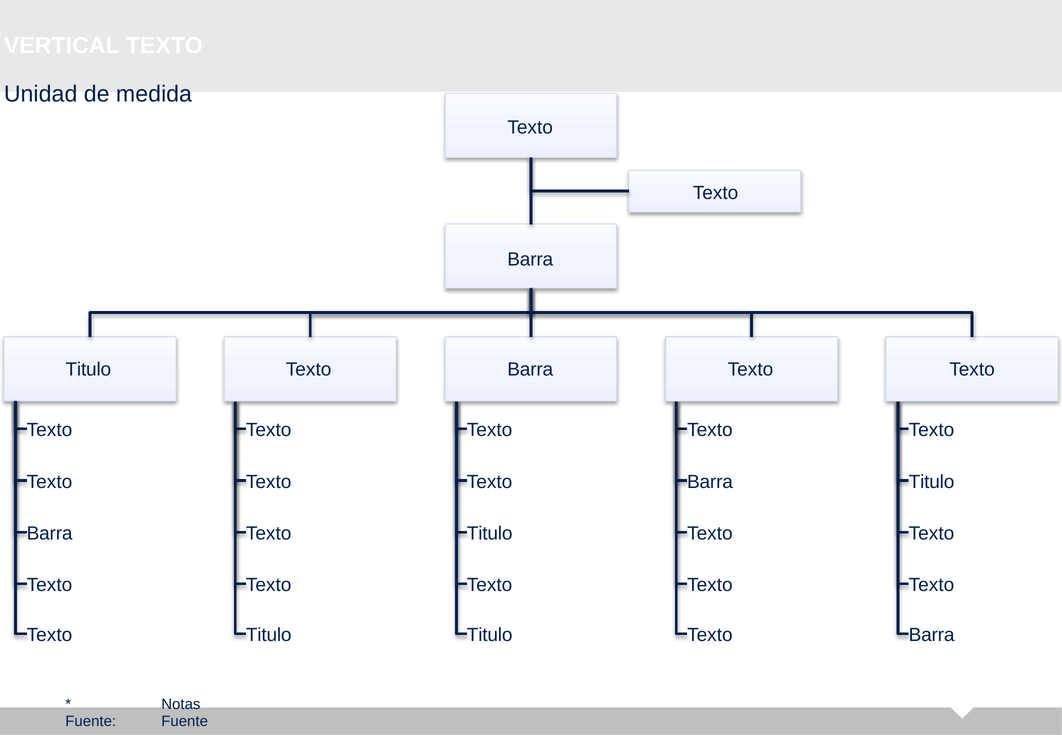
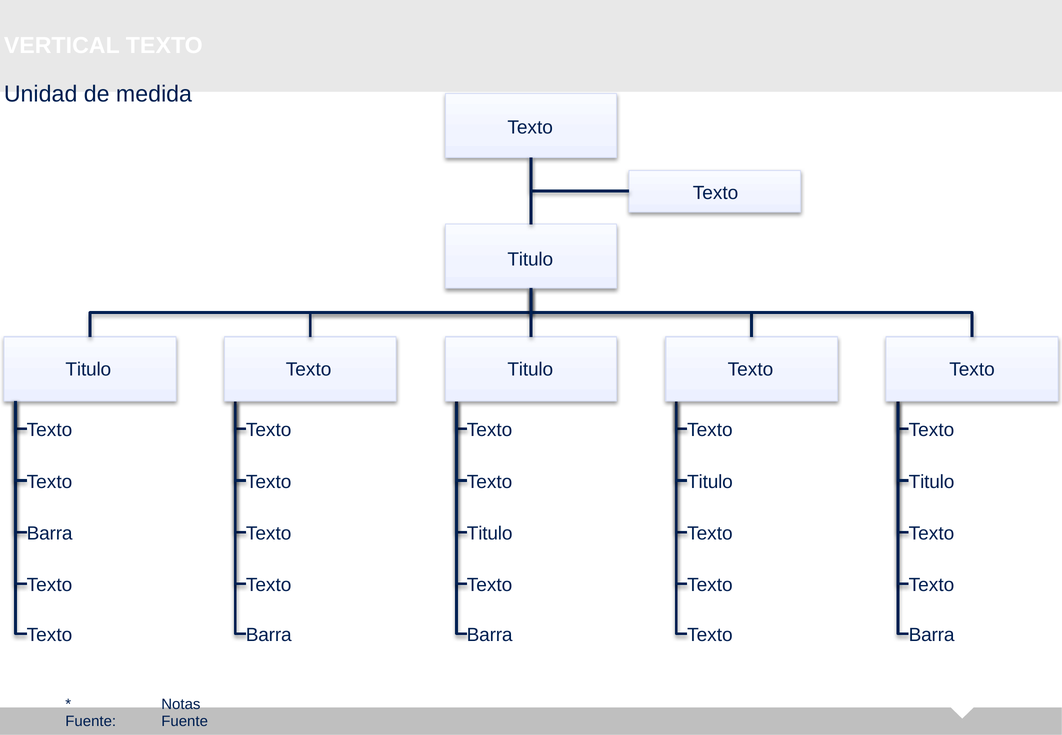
Barra: Barra -> Titulo (530, 260)
Barra: Barra -> Titulo (530, 370)
Barra: Barra -> Titulo (710, 482)
Titulo: Titulo -> Barra (269, 635)
Titulo: Titulo -> Barra (490, 635)
